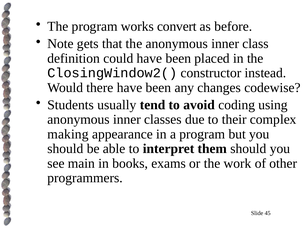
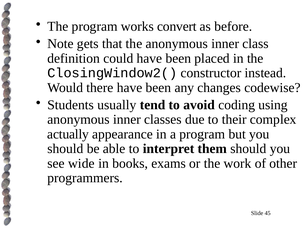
making: making -> actually (68, 134)
main: main -> wide (81, 163)
